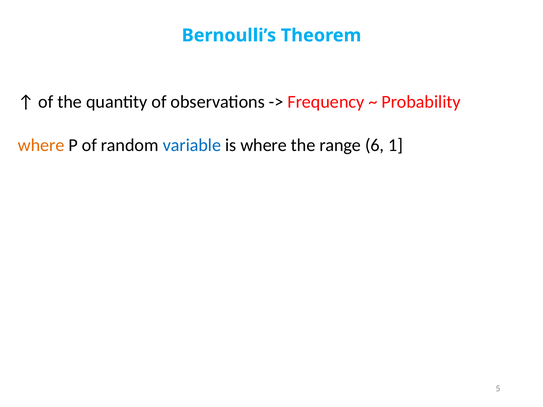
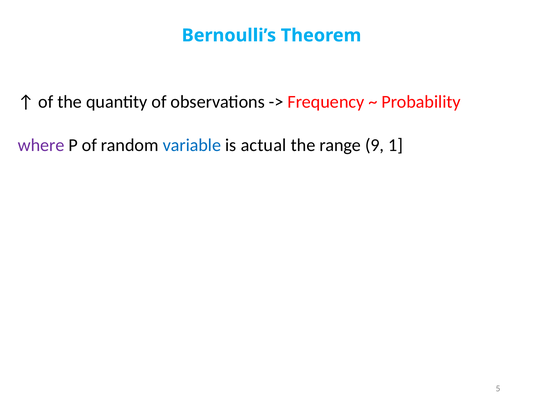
where colour: orange -> purple (41, 145)
is where: where -> actual (264, 145)
6: 6 -> 9 (375, 145)
